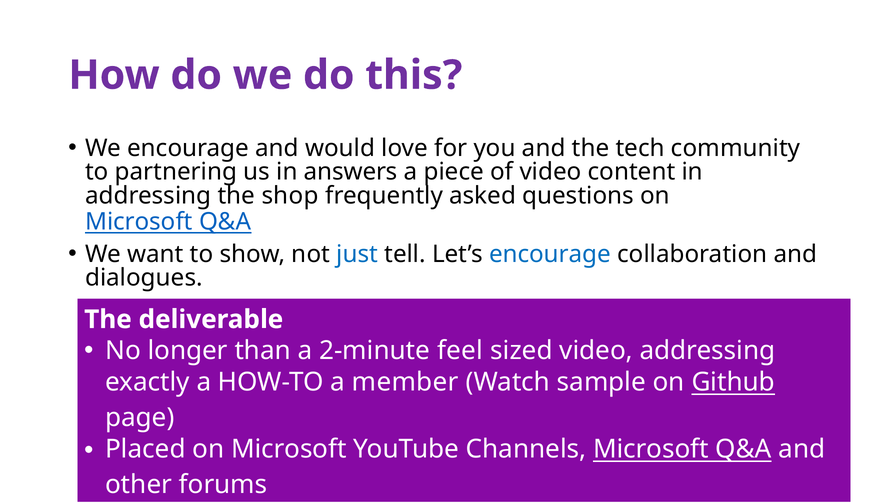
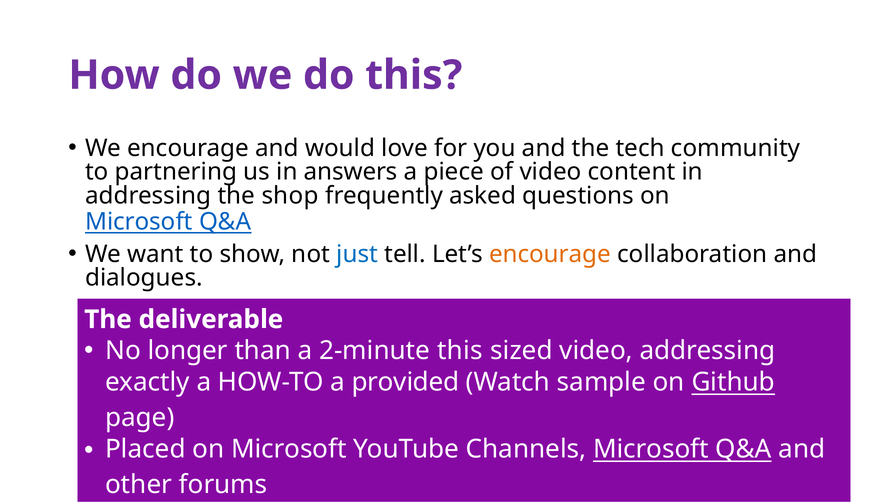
encourage colour: blue -> orange (550, 254)
2-minute feel: feel -> this (460, 351)
member: member -> provided (405, 382)
